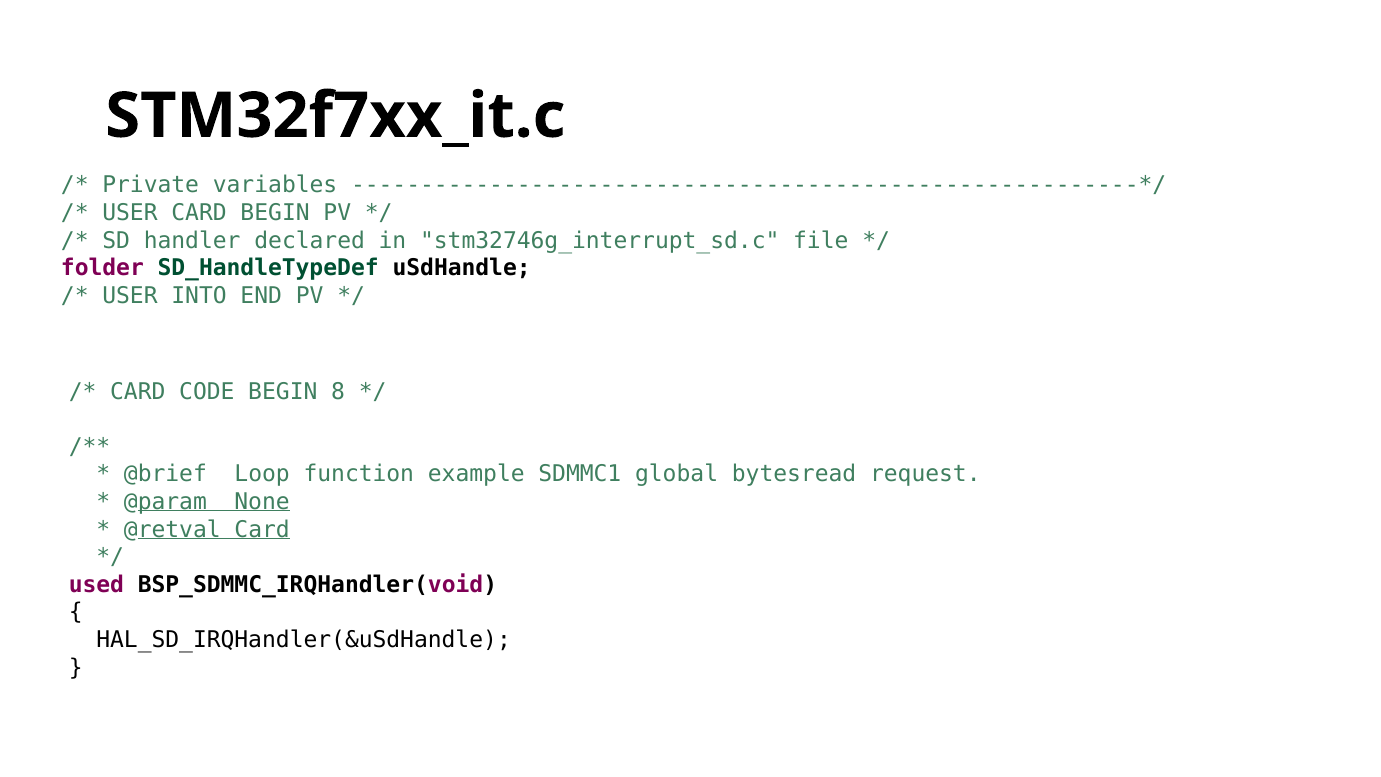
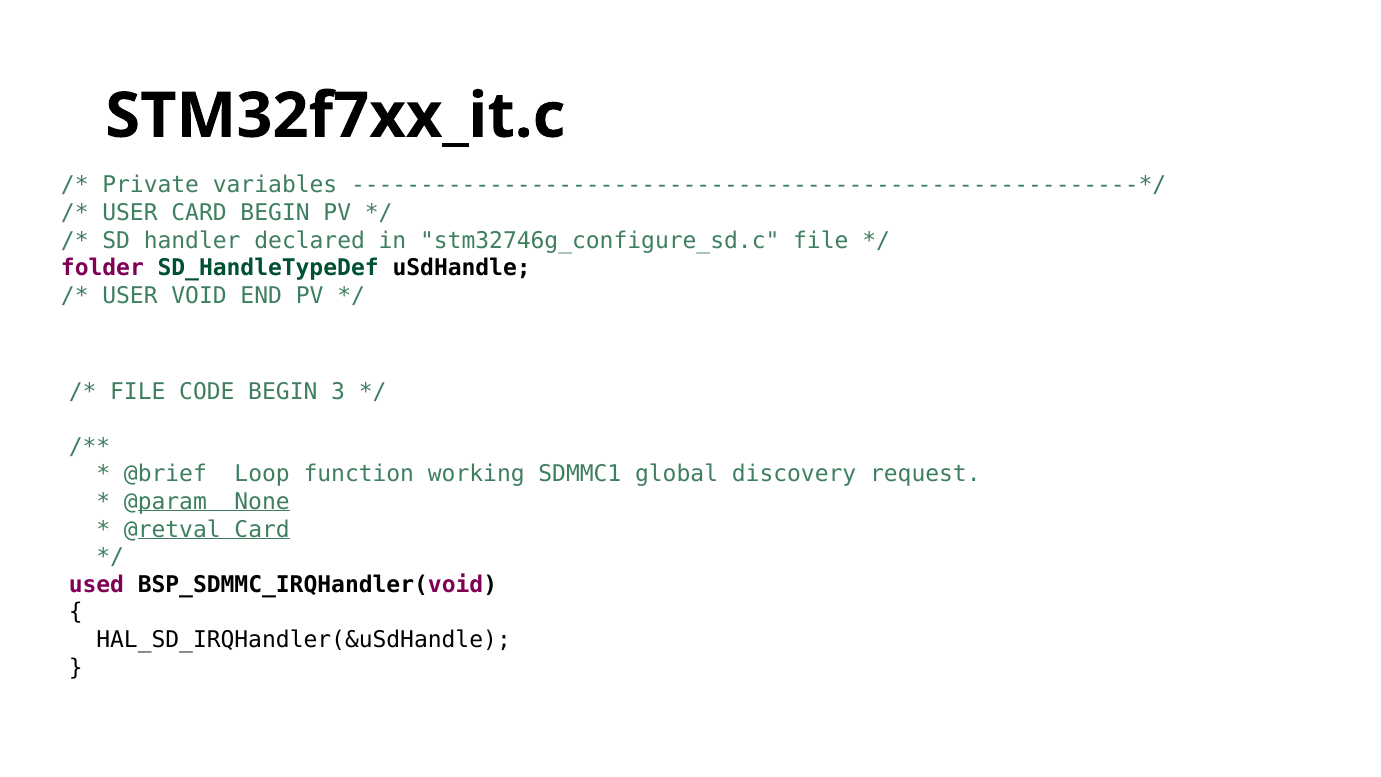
stm32746g_interrupt_sd.c: stm32746g_interrupt_sd.c -> stm32746g_configure_sd.c (600, 240)
INTO: INTO -> VOID (199, 296)
CARD: CARD -> FILE (138, 391)
8: 8 -> 3 (338, 391)
example: example -> working (476, 474)
bytesread: bytesread -> discovery (794, 474)
